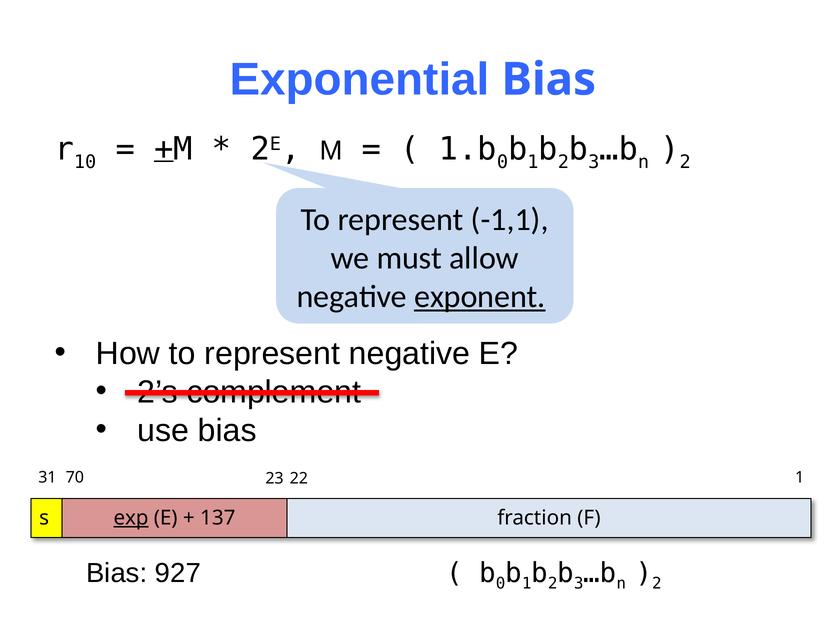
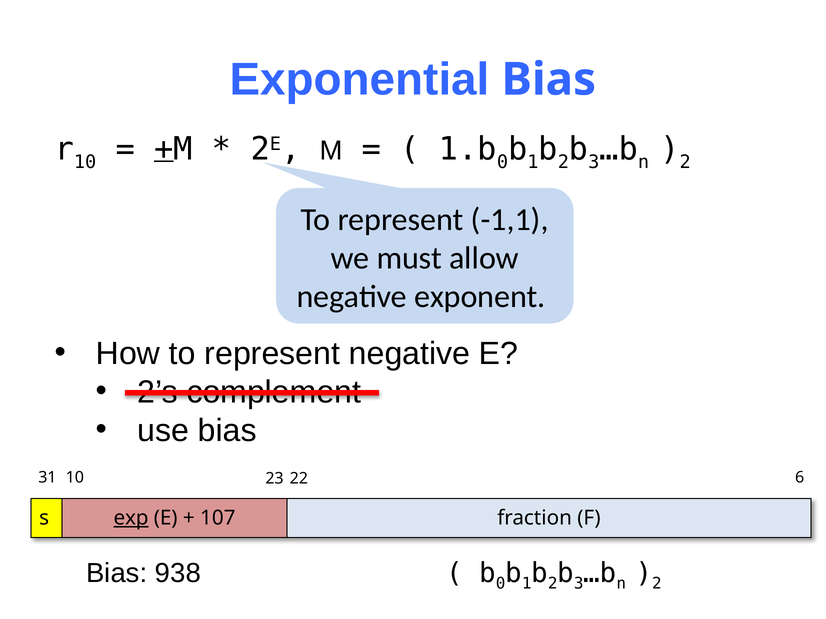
exponent underline: present -> none (480, 297)
31 70: 70 -> 10 (75, 478)
22 1: 1 -> 6 (800, 478)
137: 137 -> 107 (218, 518)
927: 927 -> 938 (178, 573)
